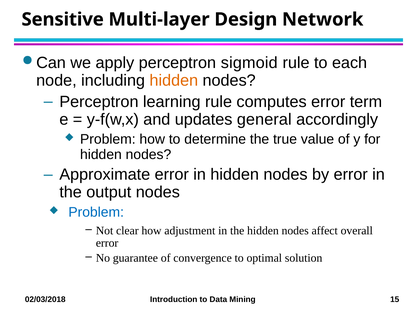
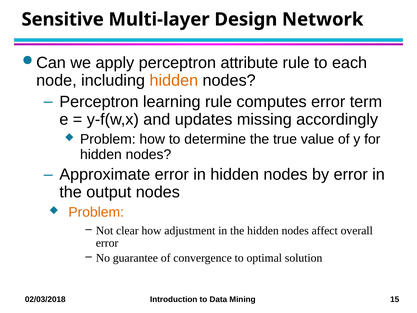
sigmoid: sigmoid -> attribute (249, 63)
general: general -> missing (264, 119)
Problem colour: blue -> orange (96, 212)
